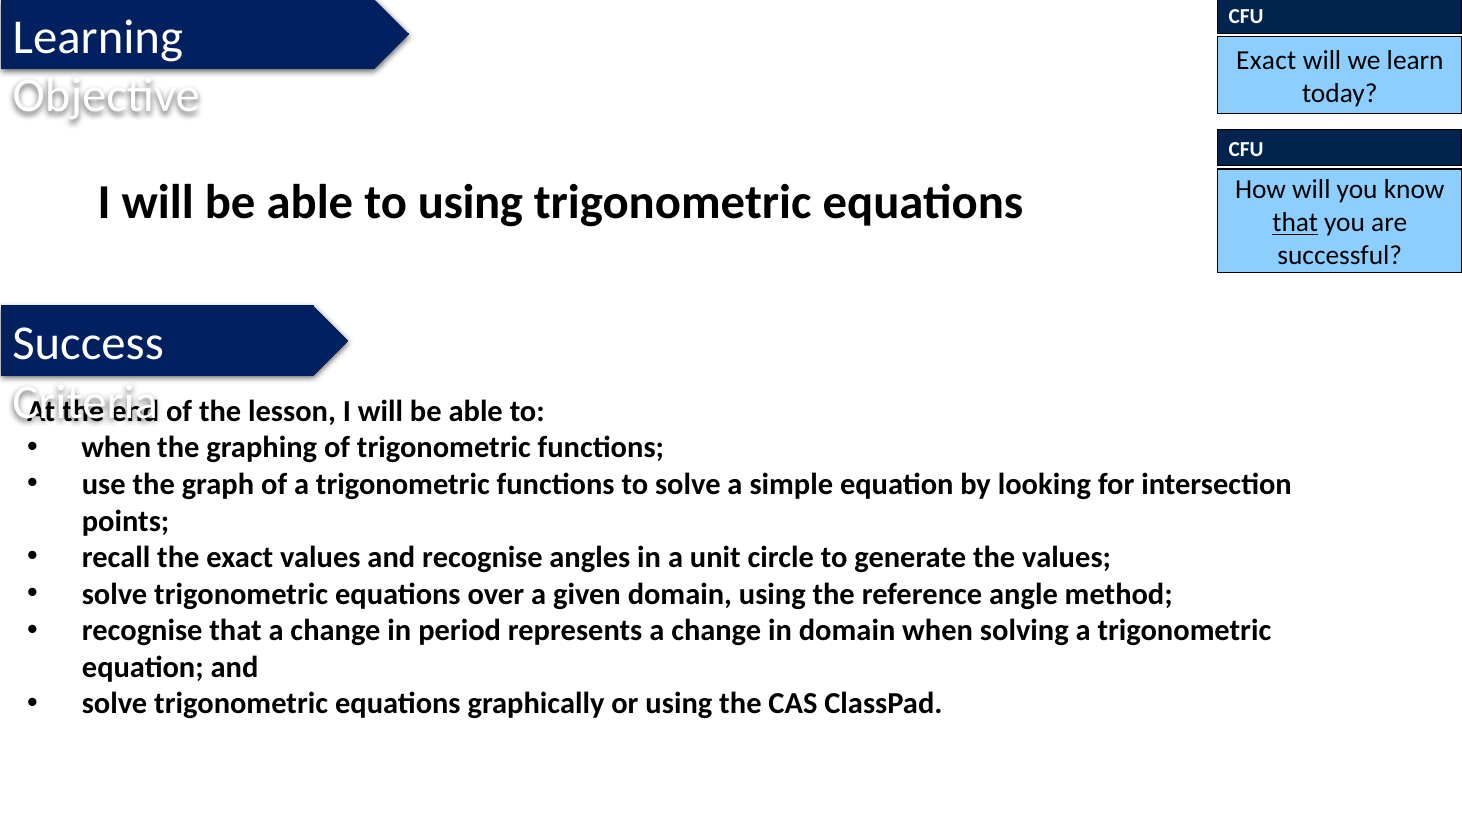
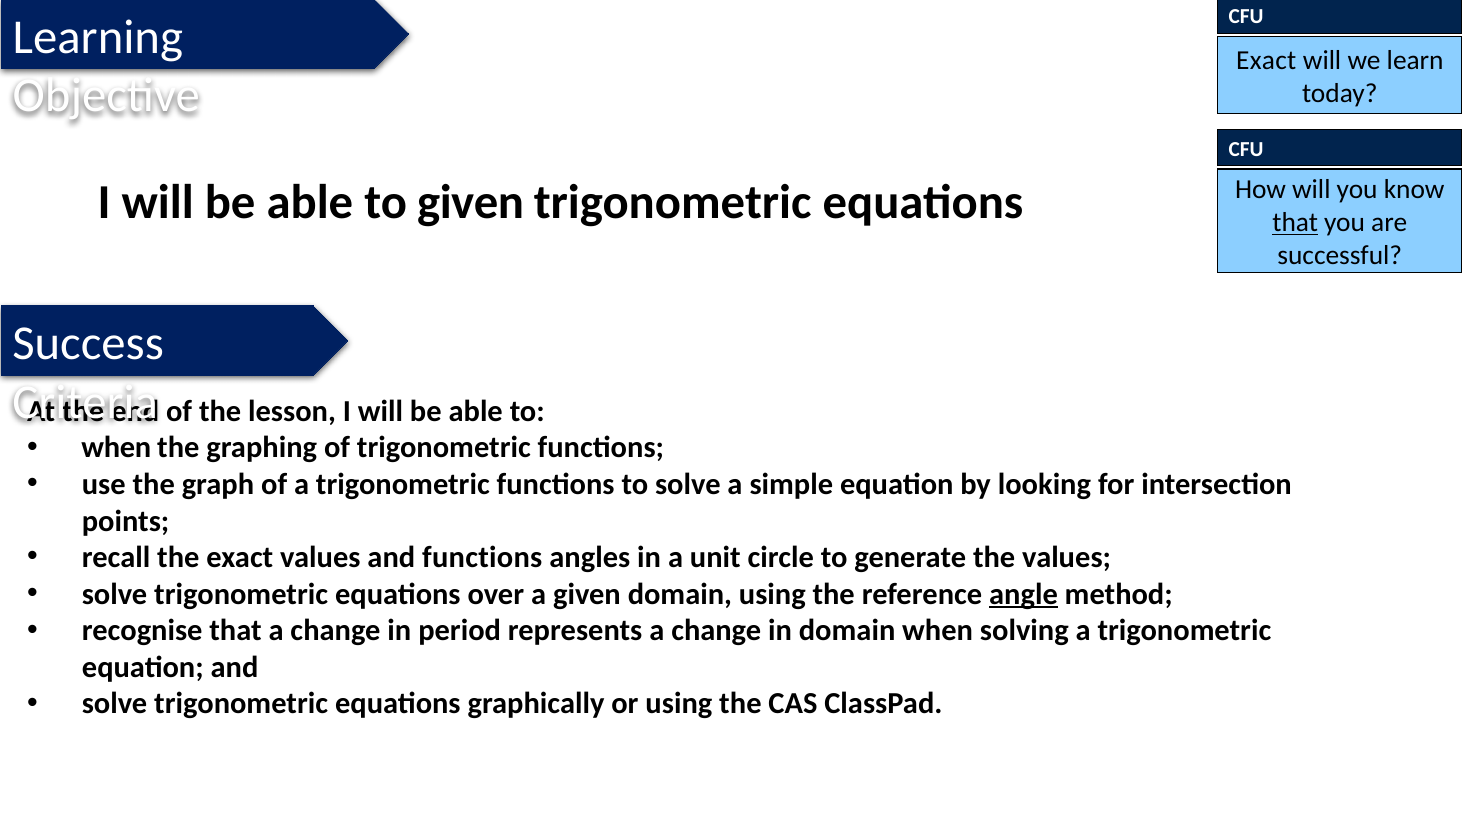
to using: using -> given (471, 203)
and recognise: recognise -> functions (482, 558)
angle underline: none -> present (1023, 594)
